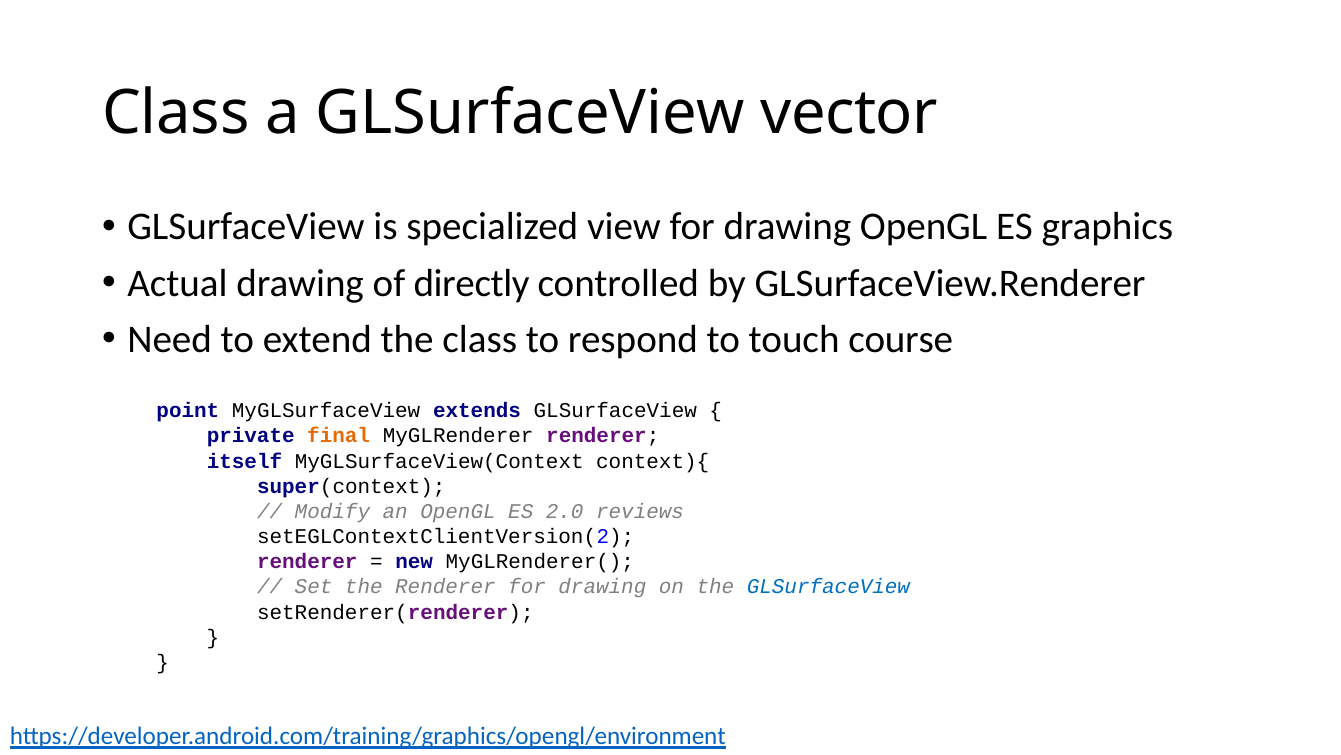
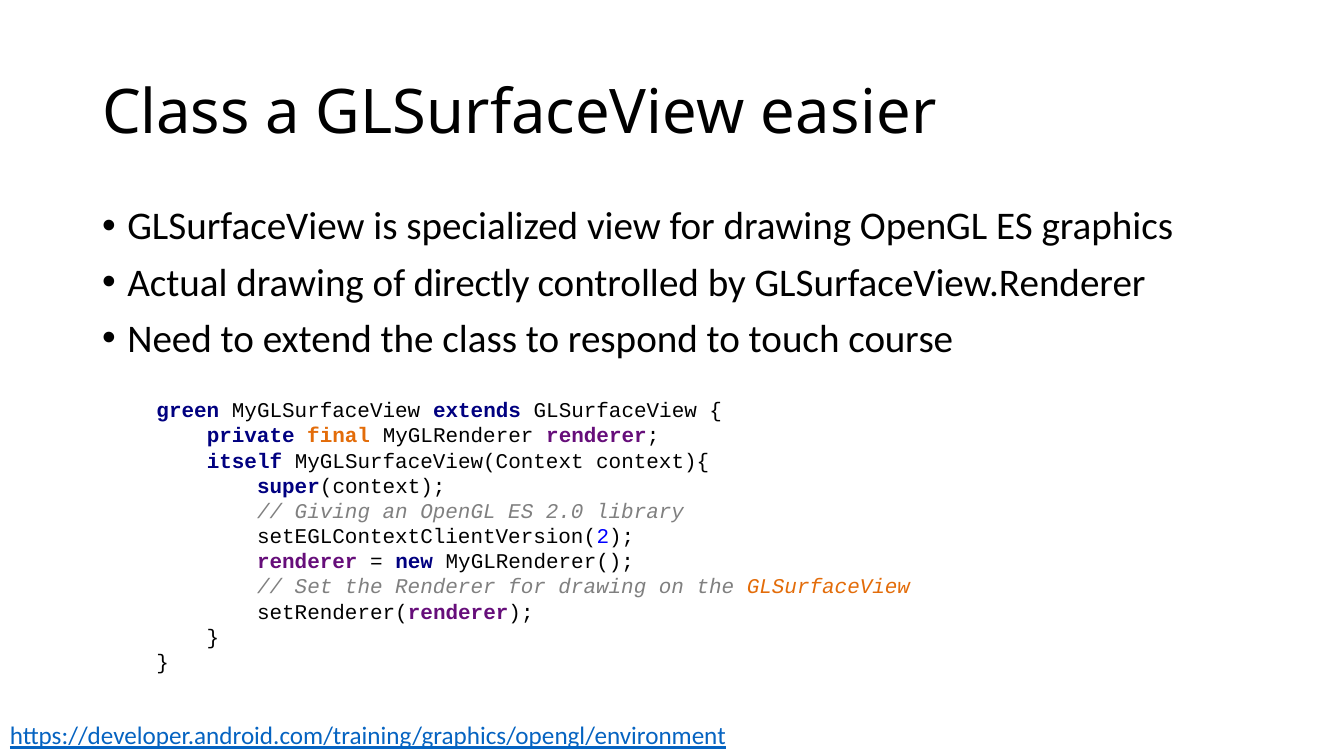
vector: vector -> easier (849, 113)
point: point -> green (188, 410)
Modify: Modify -> Giving (332, 511)
reviews: reviews -> library (640, 511)
GLSurfaceView colour: blue -> orange (828, 586)
